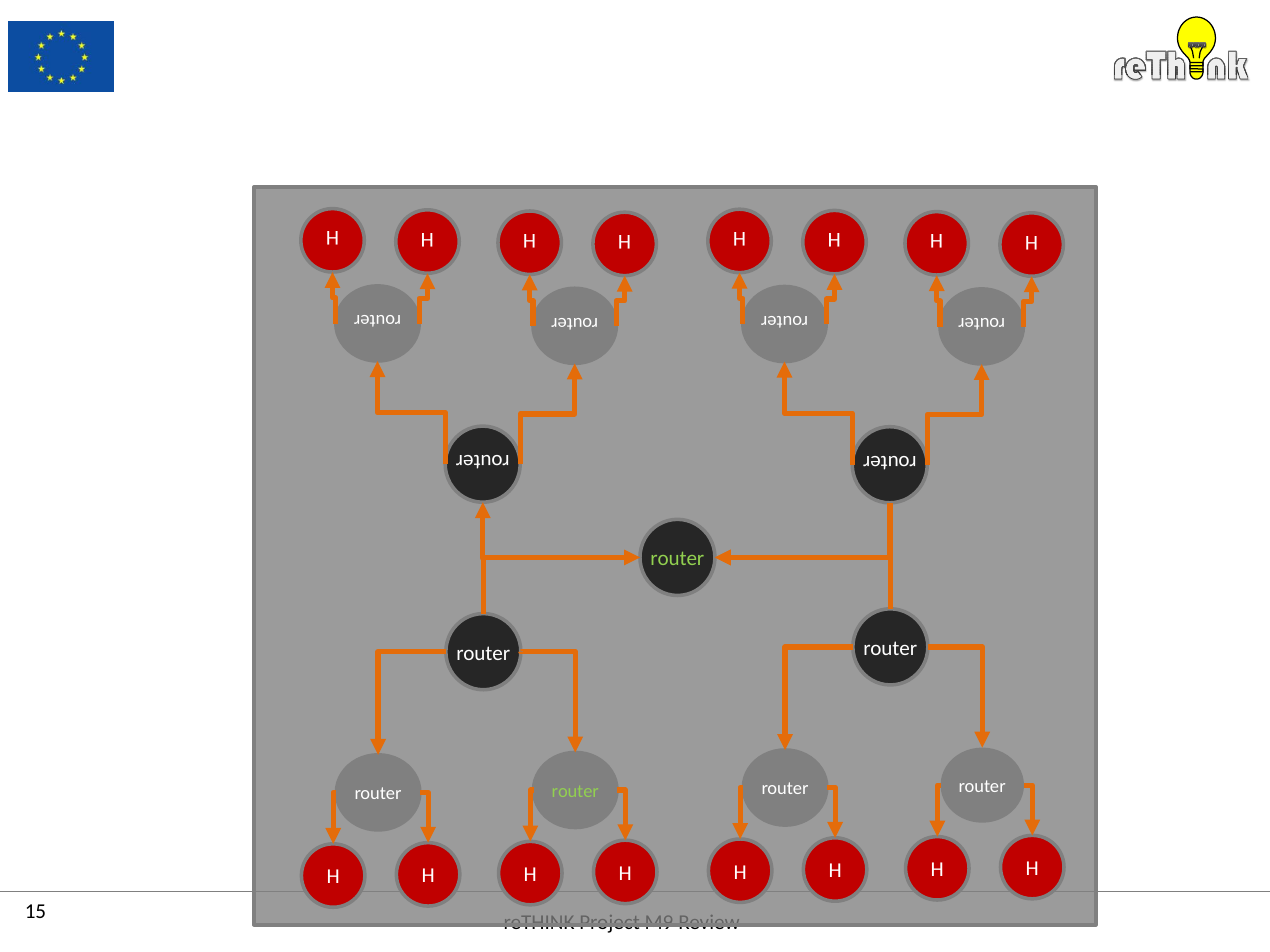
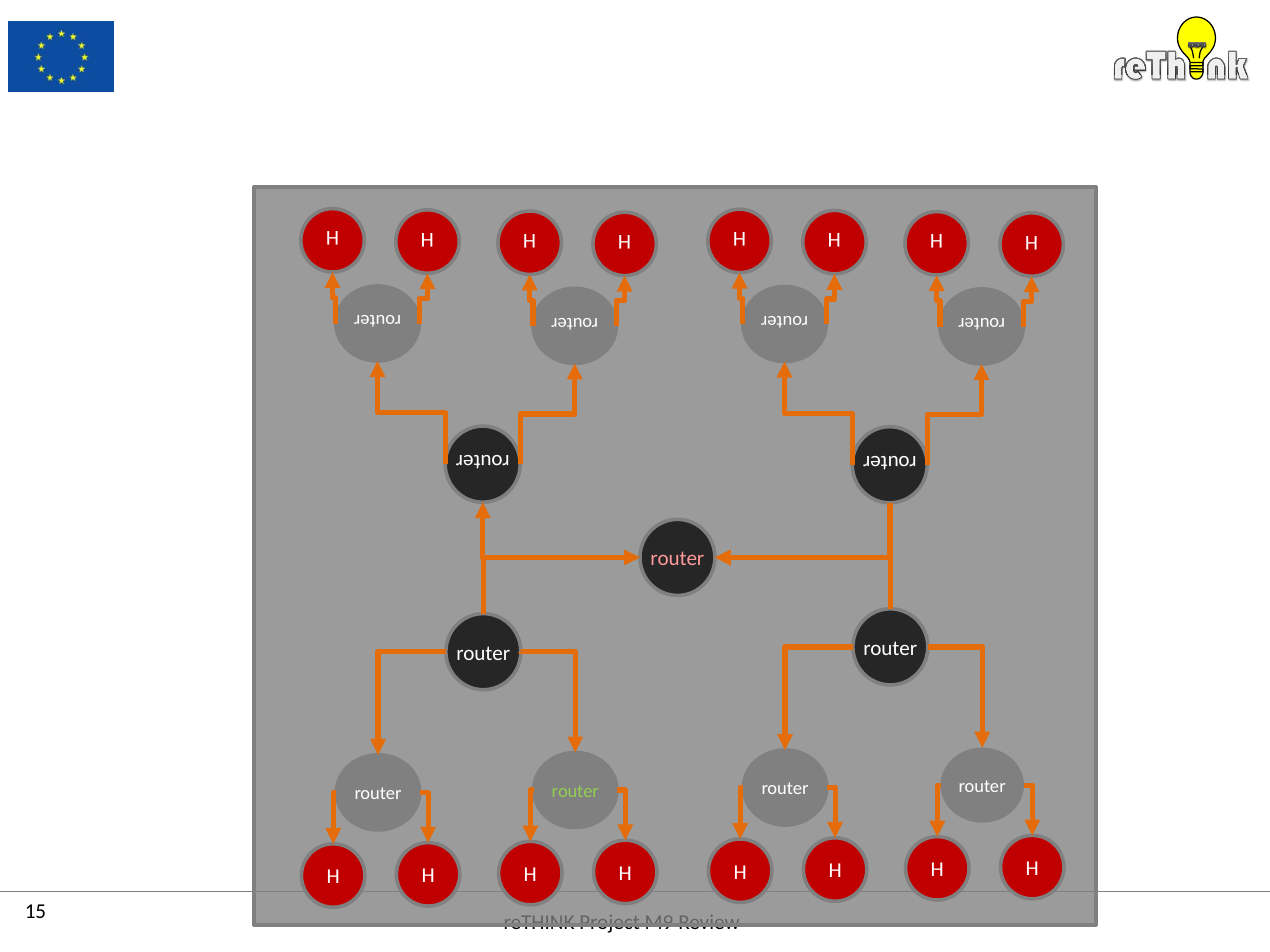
router colour: light green -> pink (677, 559)
